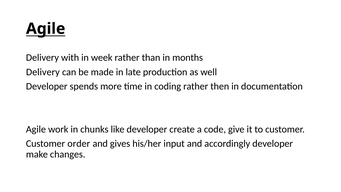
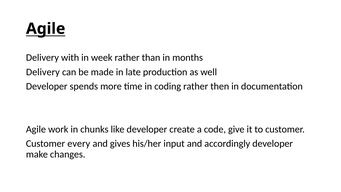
order: order -> every (79, 143)
